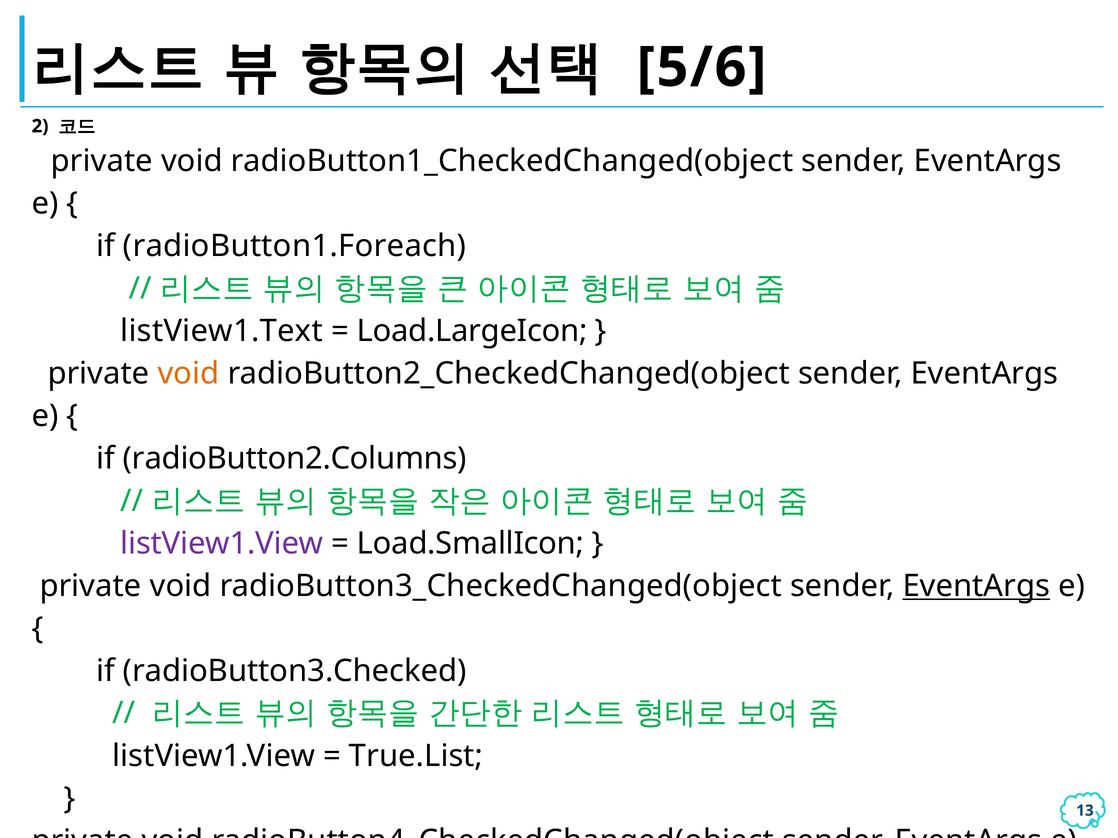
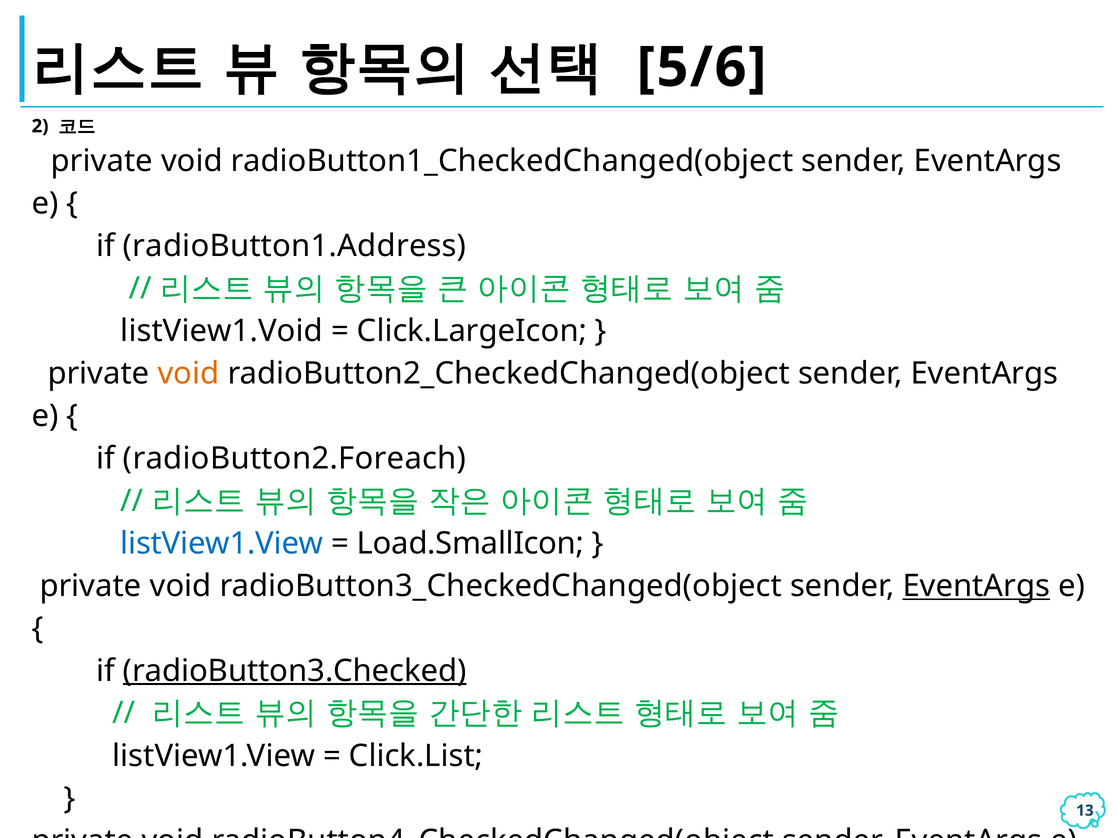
radioButton1.Foreach: radioButton1.Foreach -> radioButton1.Address (295, 246)
listView1.Text: listView1.Text -> listView1.Void (222, 331)
Load.LargeIcon: Load.LargeIcon -> Click.LargeIcon (472, 331)
radioButton2.Columns: radioButton2.Columns -> radioButton2.Foreach (295, 459)
listView1.View colour: purple -> blue (222, 544)
radioButton3.Checked underline: none -> present (295, 671)
True.List: True.List -> Click.List (416, 756)
